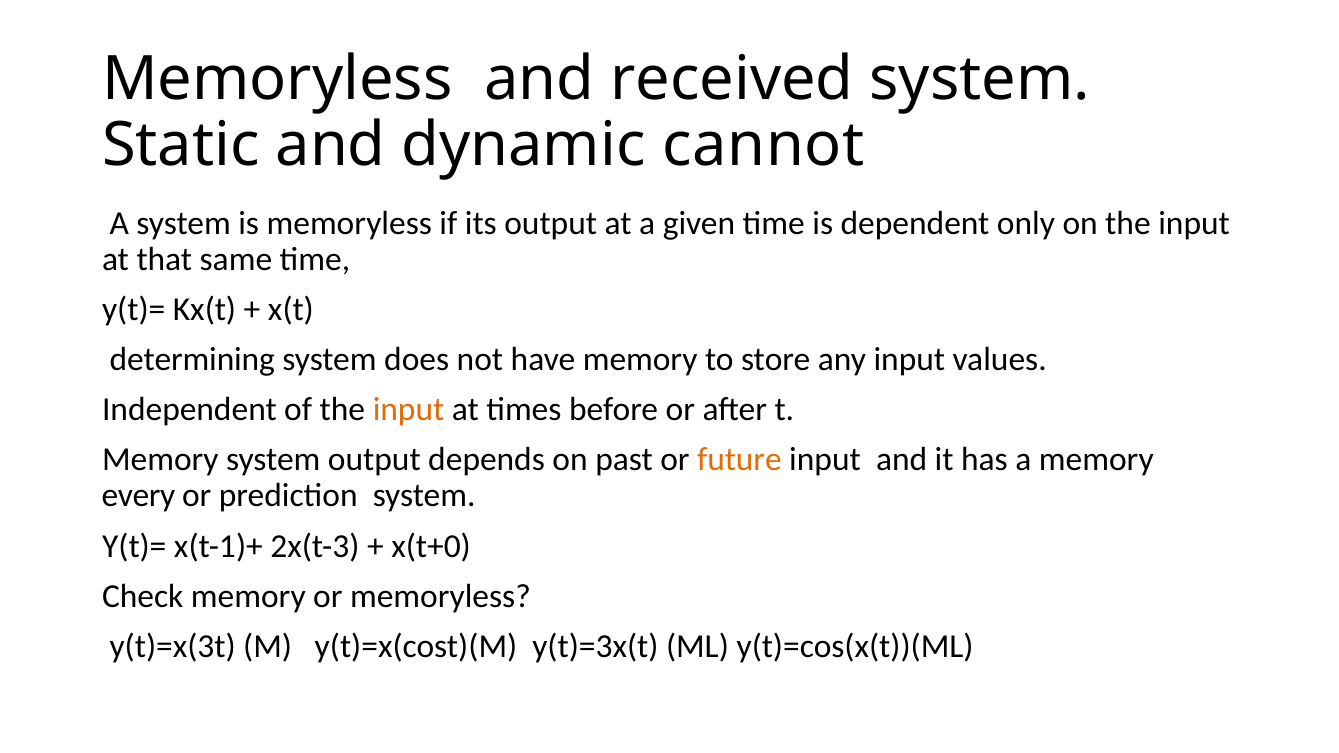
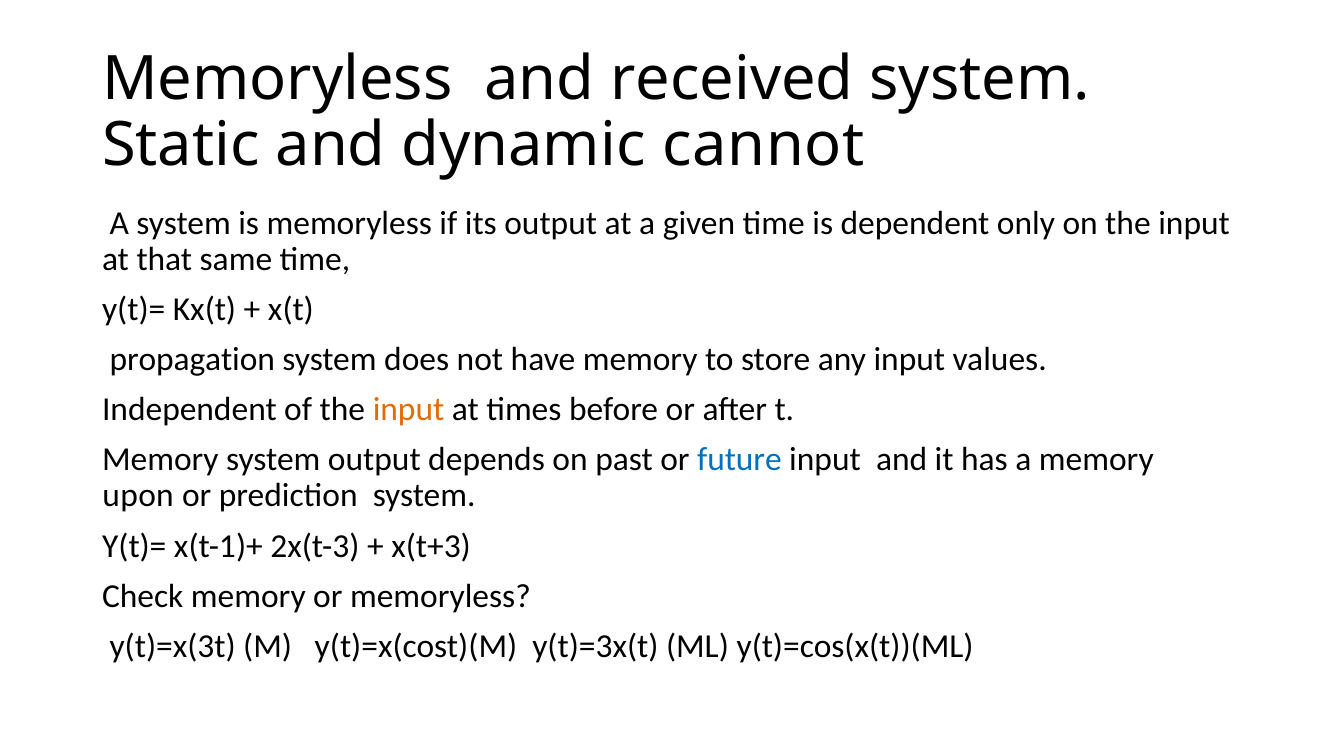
determining: determining -> propagation (192, 360)
future colour: orange -> blue (739, 460)
every: every -> upon (138, 496)
x(t+0: x(t+0 -> x(t+3 (431, 546)
